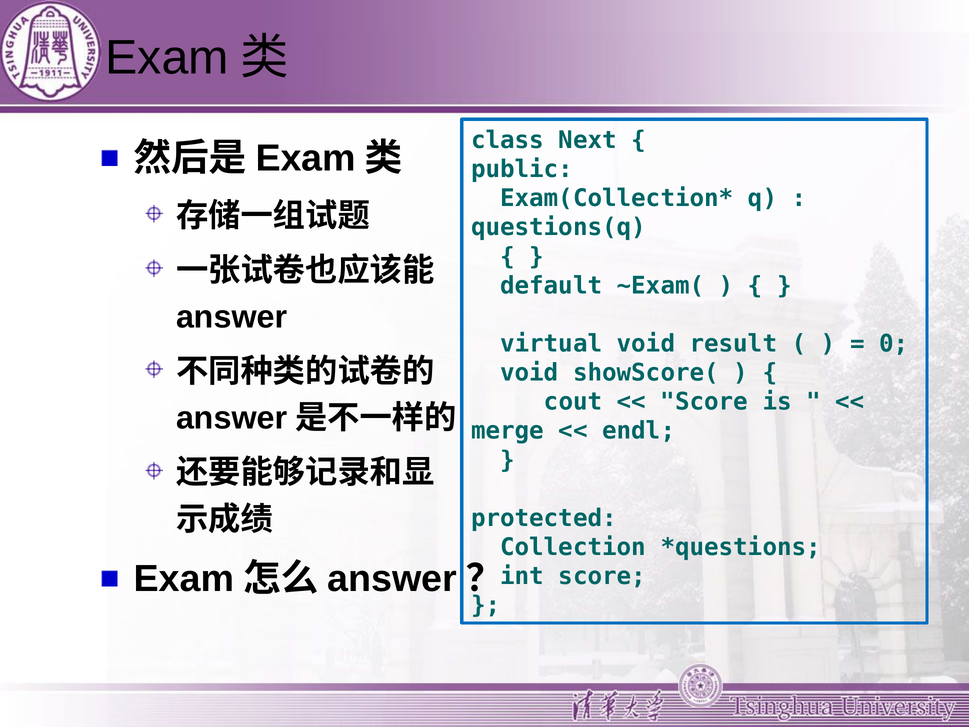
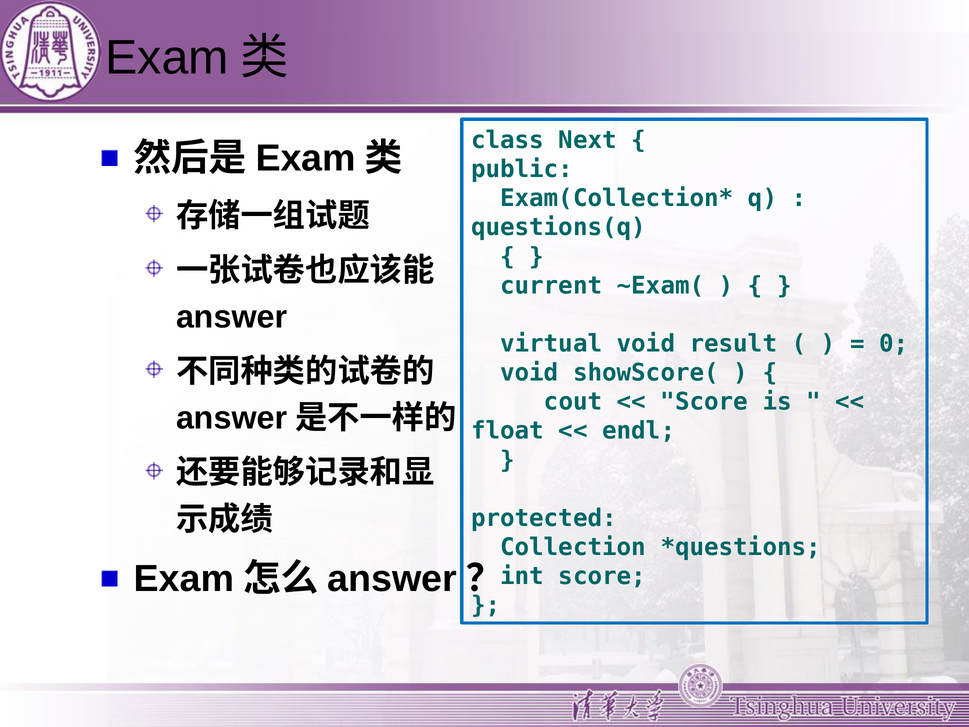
default: default -> current (551, 285)
merge: merge -> float (508, 431)
